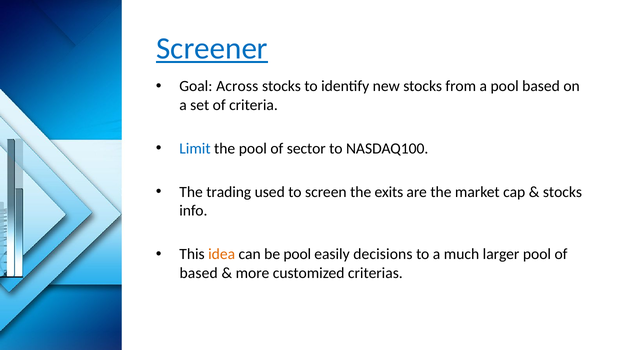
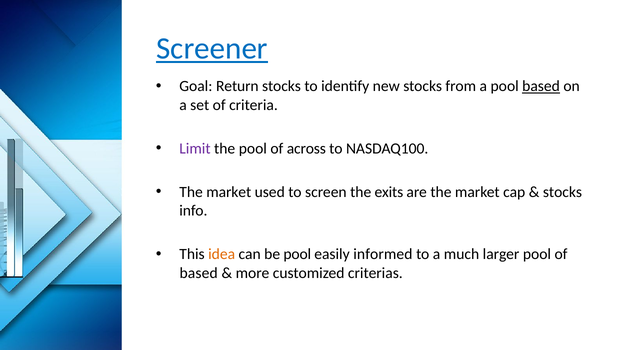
Across: Across -> Return (237, 86)
based underline: none -> present (541, 86)
Limit colour: blue -> purple (195, 149)
sector: sector -> across (306, 149)
trading: trading -> market (229, 192)
decisions: decisions -> informed (383, 255)
